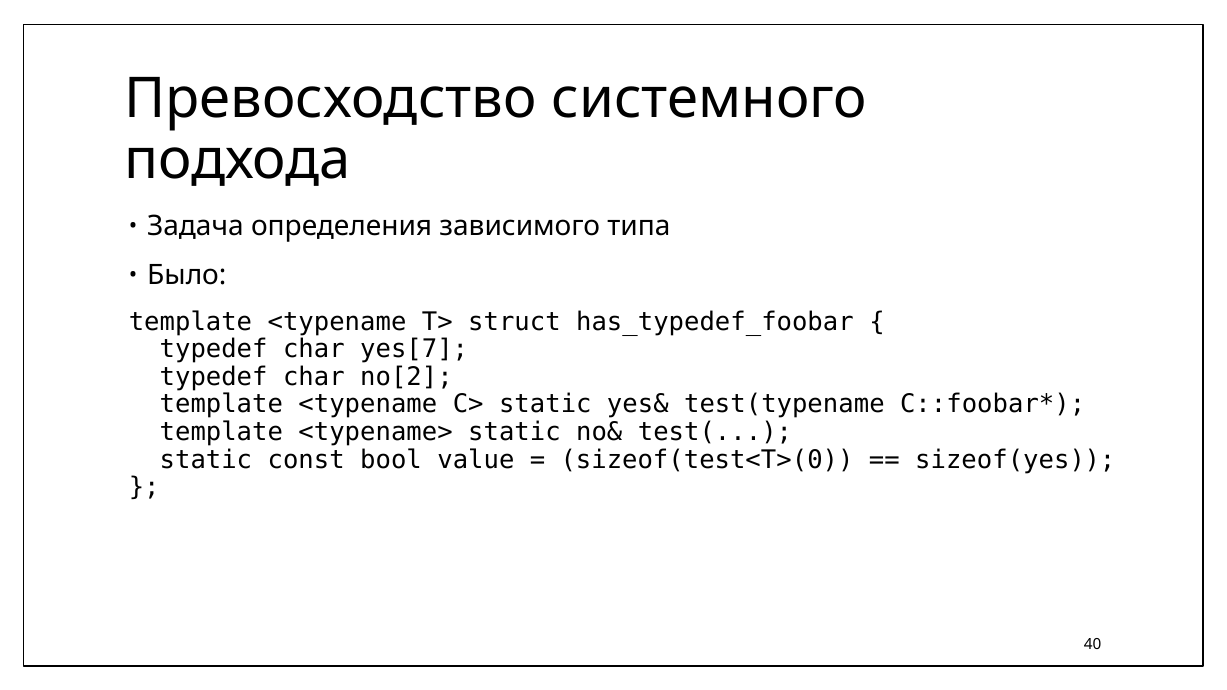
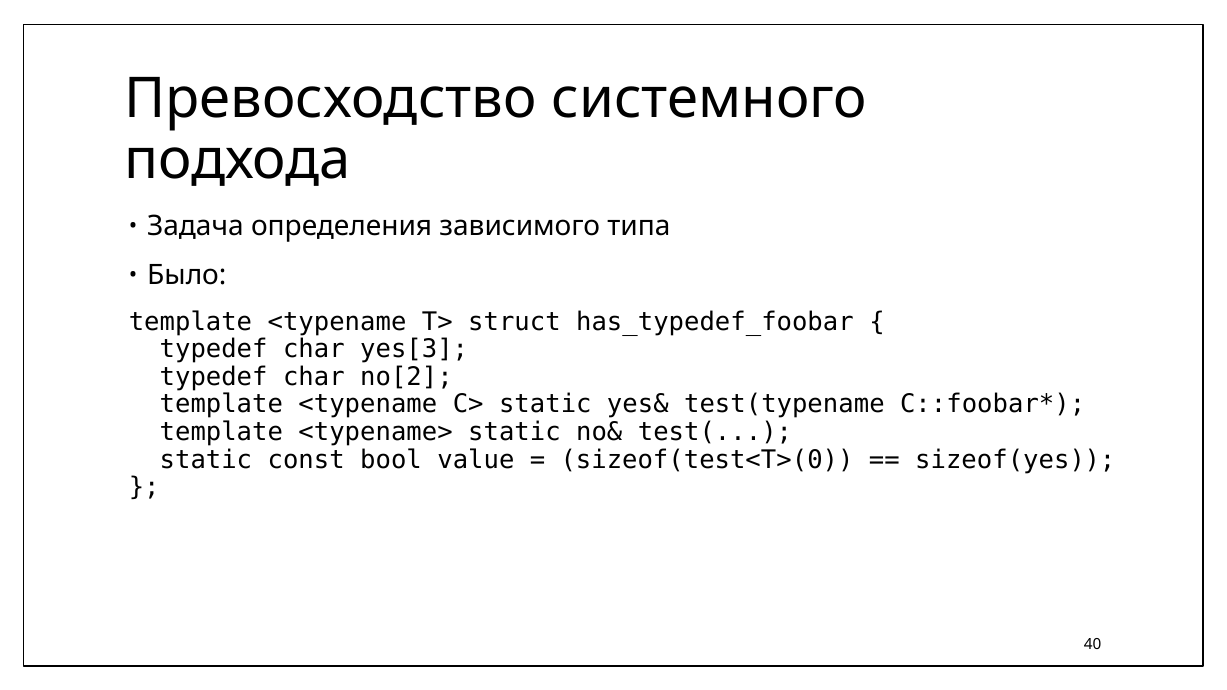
yes[7: yes[7 -> yes[3 (414, 349)
